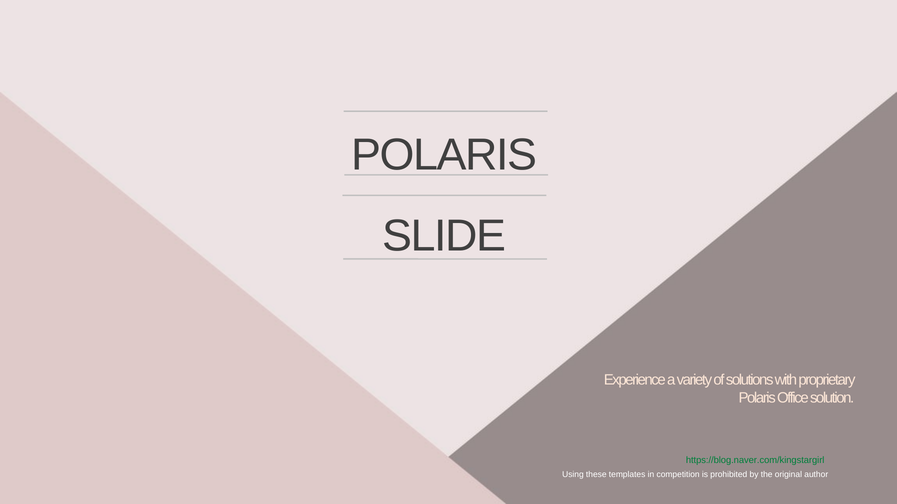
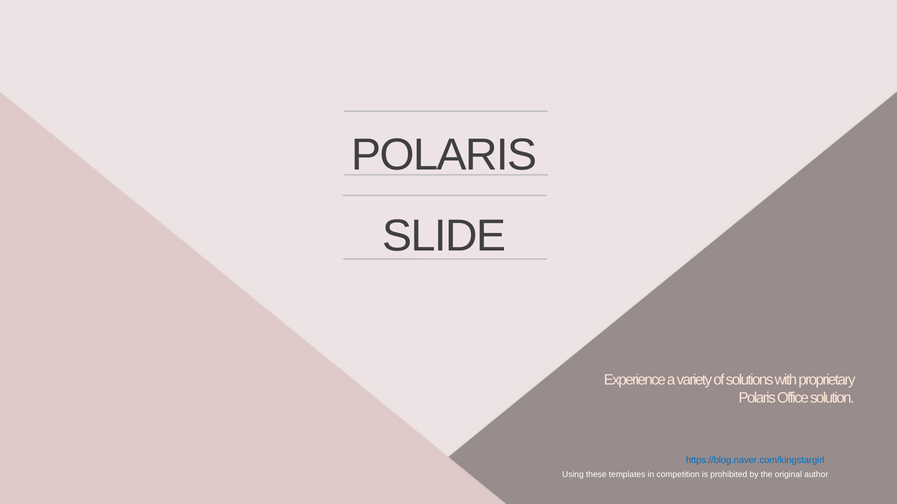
https://blog.naver.com/kingstargirl colour: green -> blue (755, 461)
